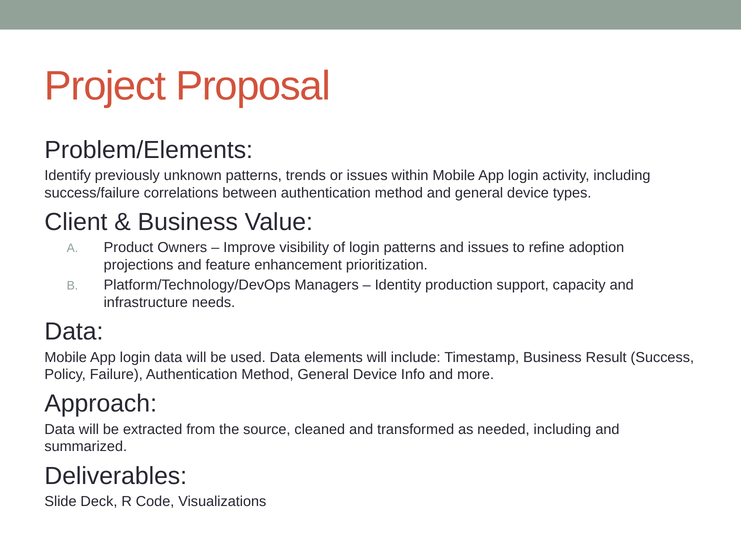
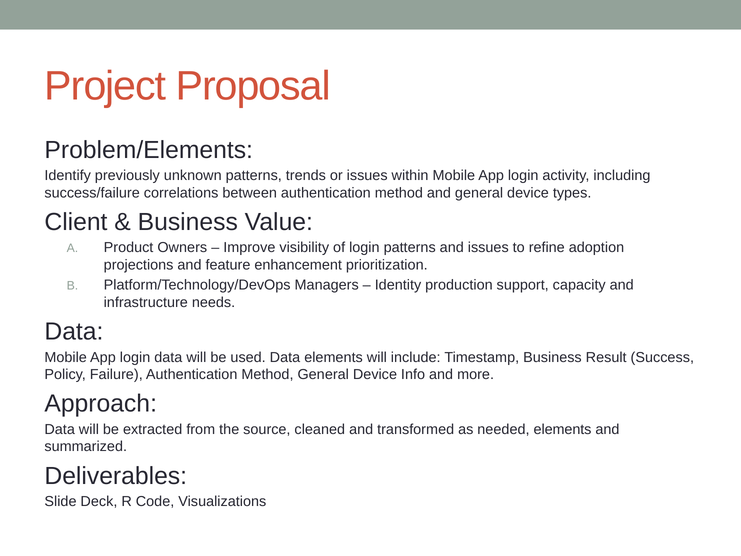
needed including: including -> elements (563, 429)
